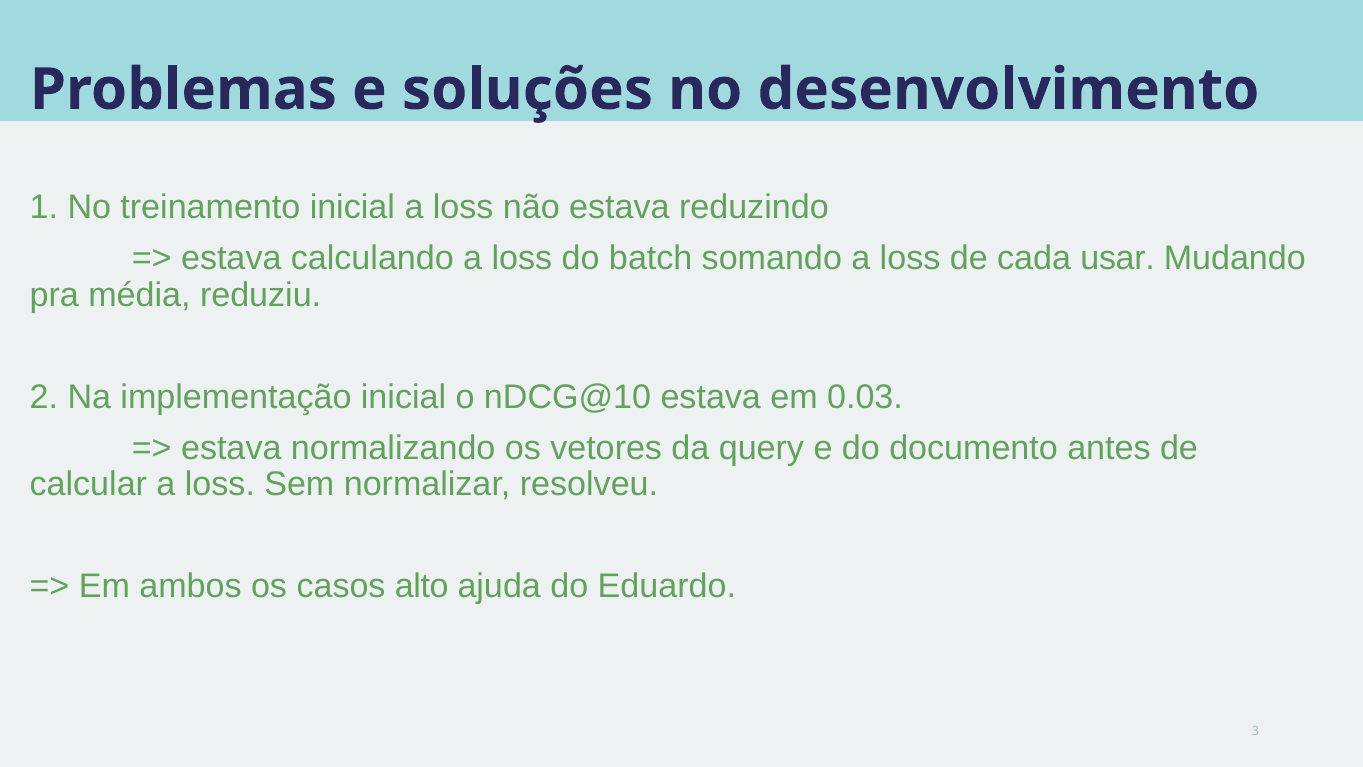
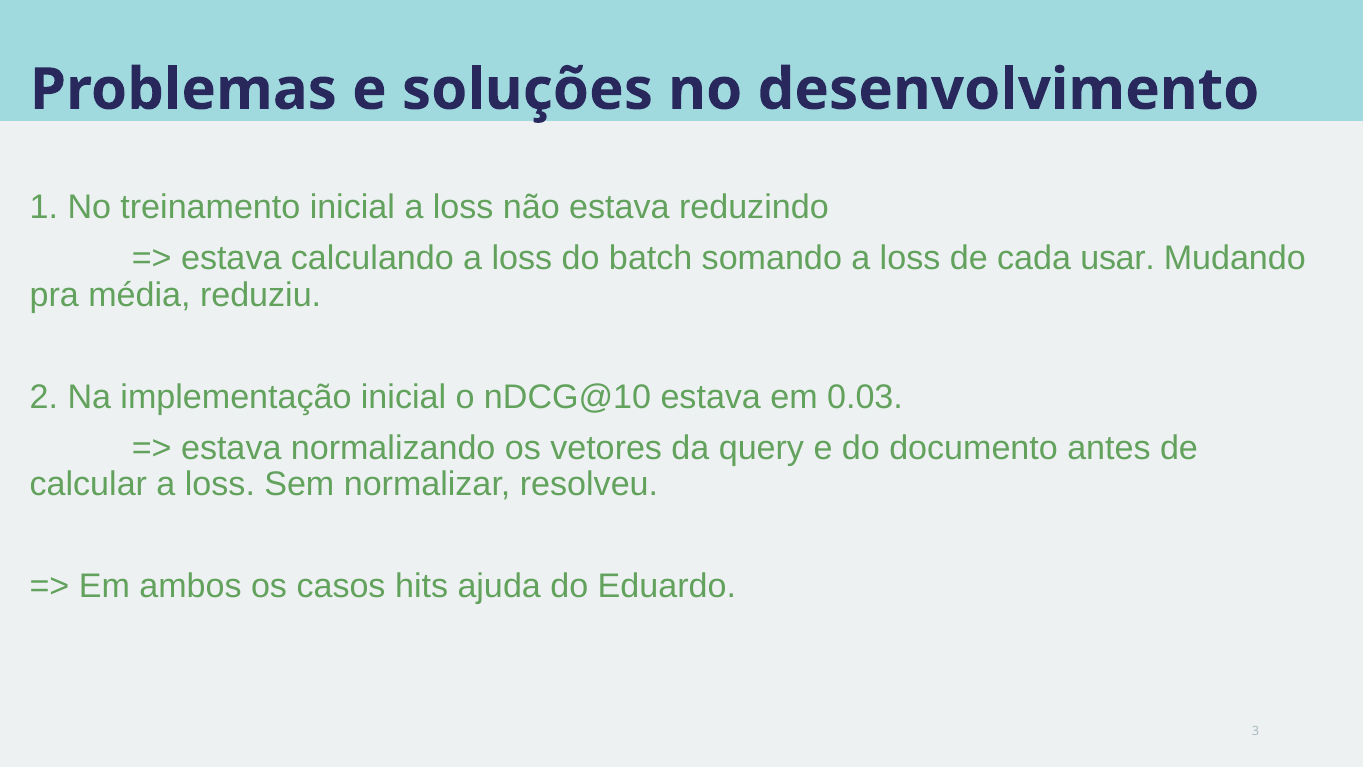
alto: alto -> hits (422, 586)
